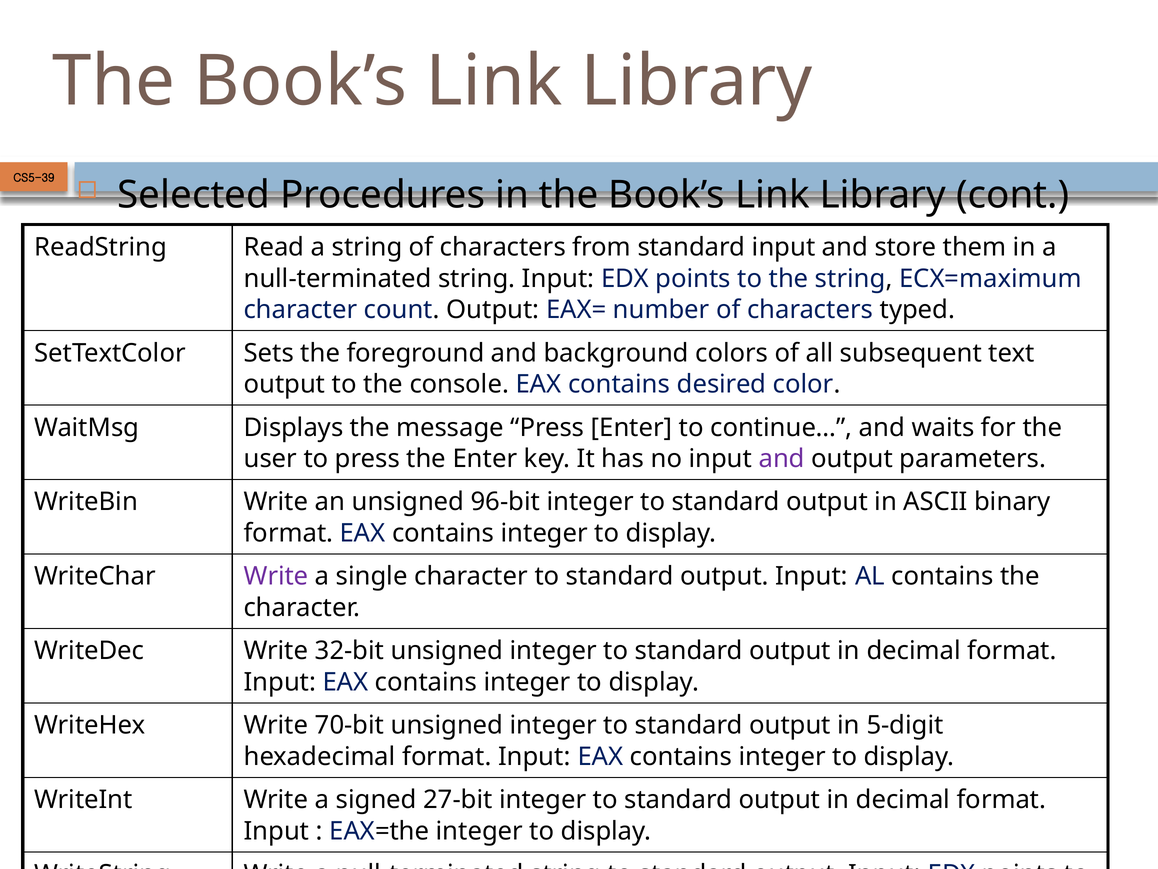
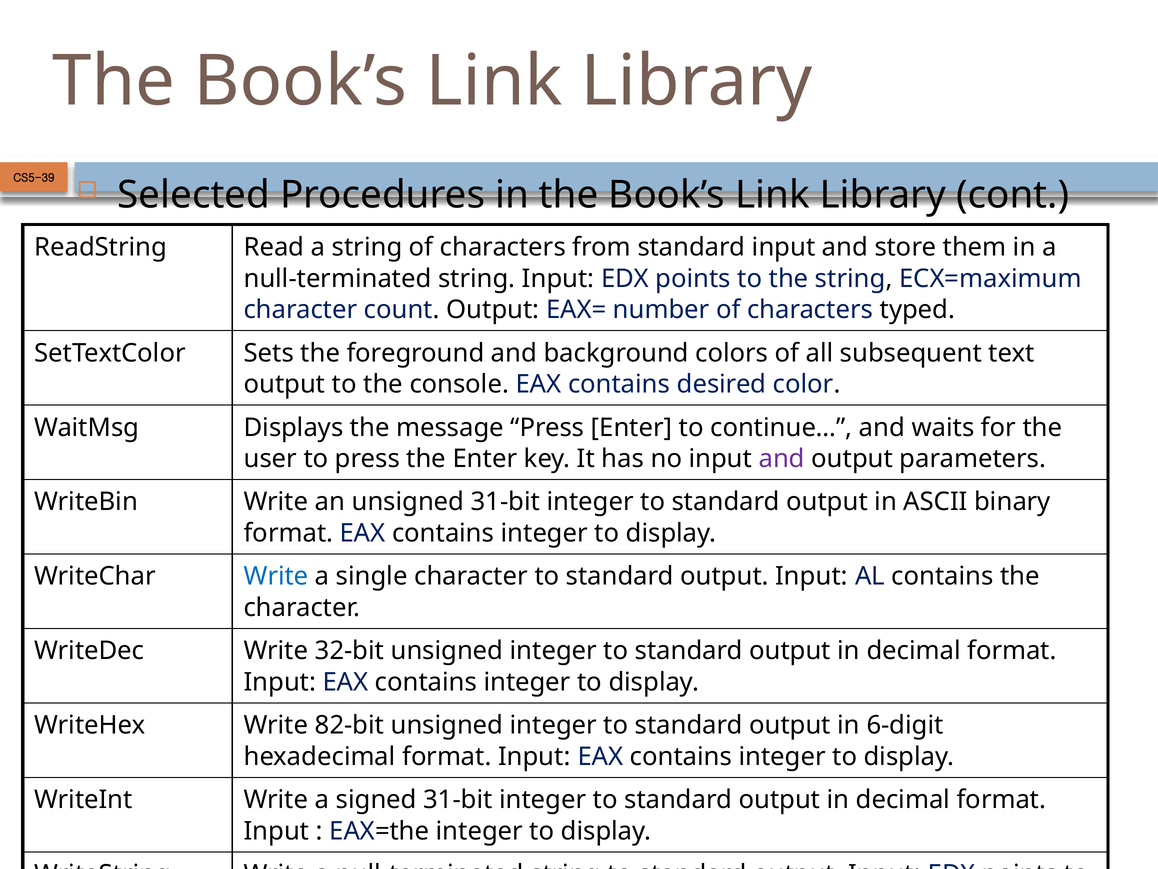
unsigned 96-bit: 96-bit -> 31-bit (505, 502)
Write colour: purple -> blue (276, 576)
70-bit: 70-bit -> 82-bit (350, 725)
5-digit: 5-digit -> 6-digit (905, 725)
signed 27-bit: 27-bit -> 31-bit (458, 800)
